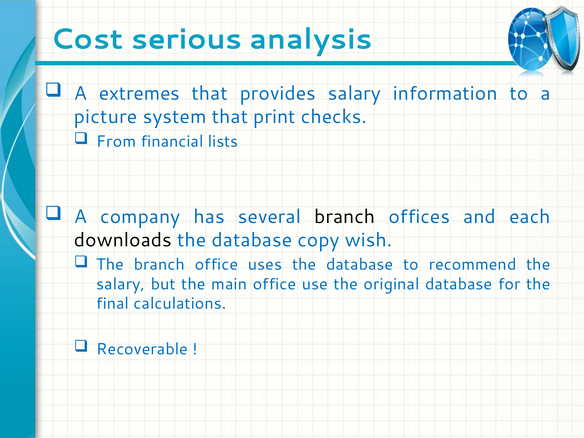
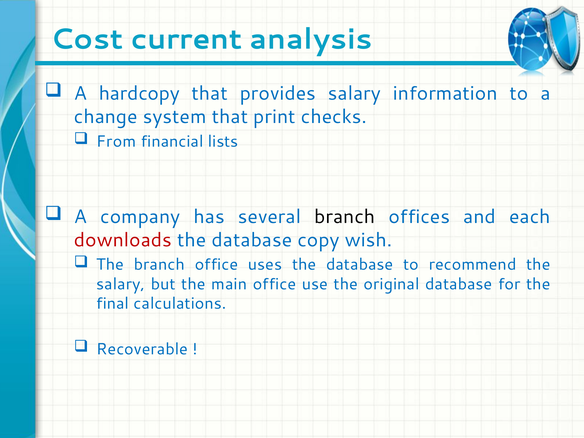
serious: serious -> current (187, 39)
extremes: extremes -> hardcopy (139, 94)
picture: picture -> change (106, 117)
downloads colour: black -> red (123, 240)
